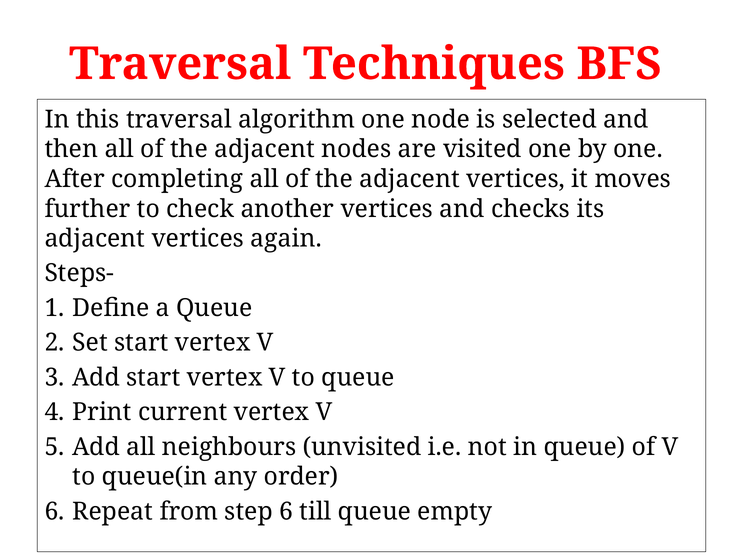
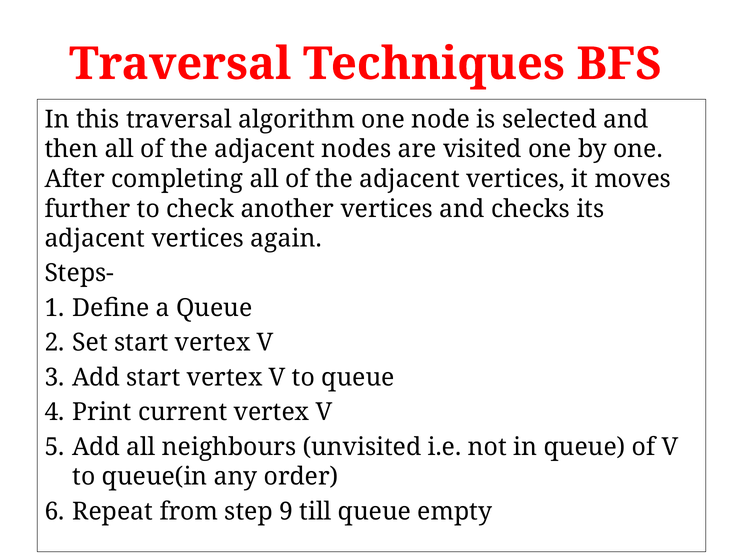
step 6: 6 -> 9 (286, 511)
